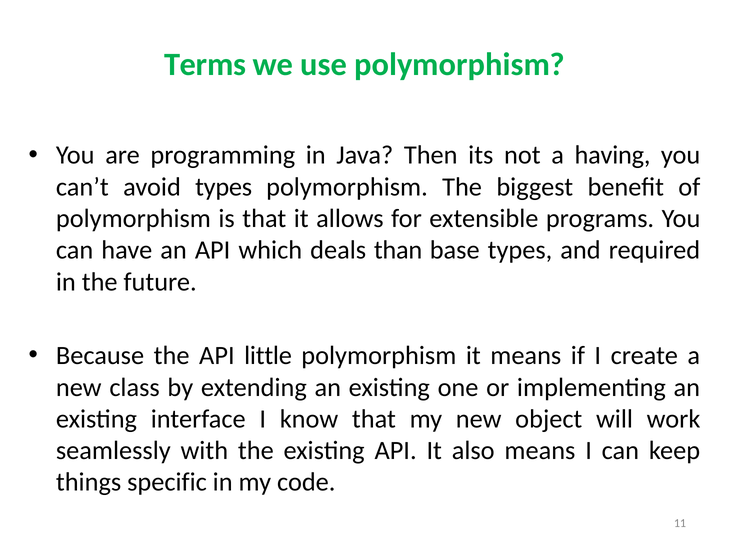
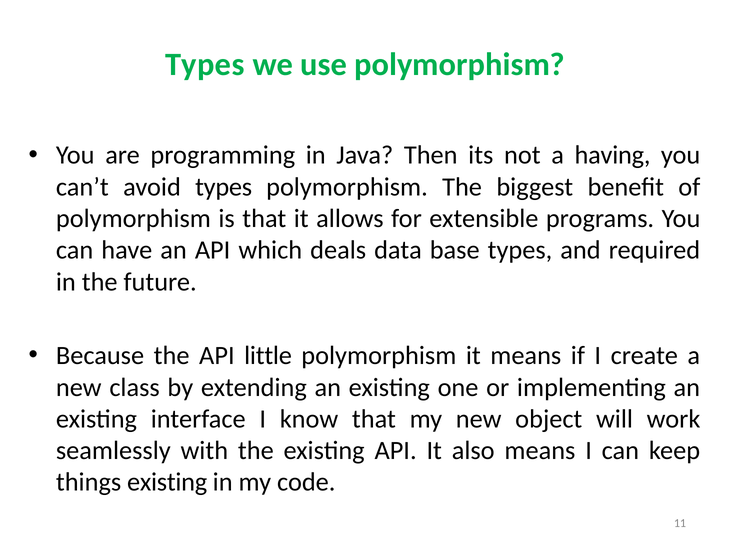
Terms: Terms -> Types (205, 64)
than: than -> data (398, 250)
things specific: specific -> existing (167, 482)
